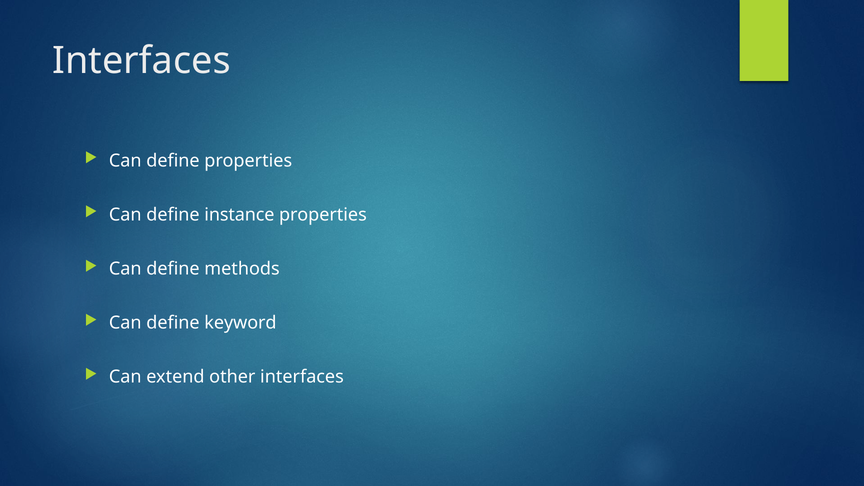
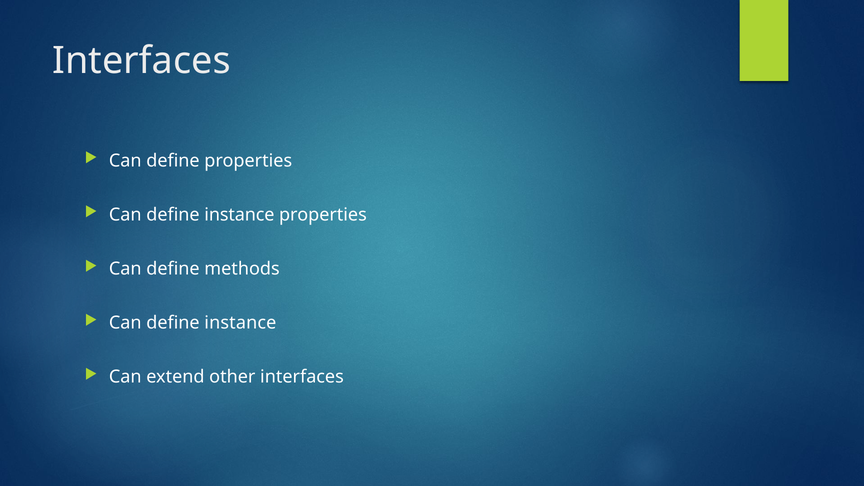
keyword: keyword -> instance (240, 323)
